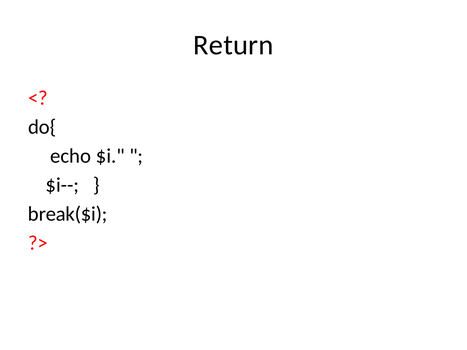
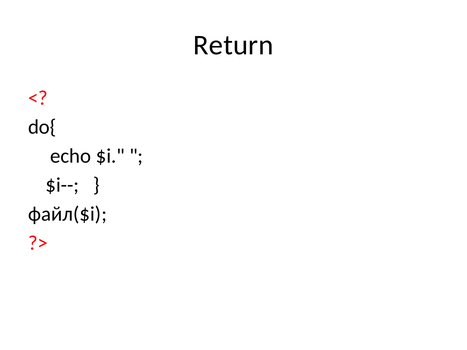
break($i: break($i -> файл($i (67, 214)
